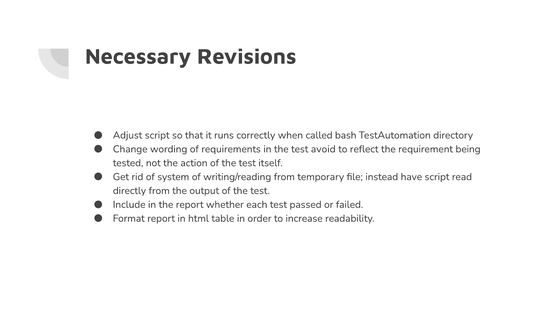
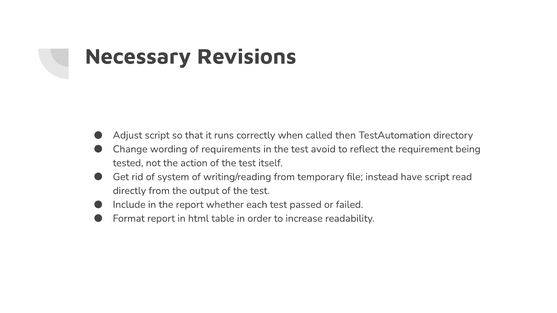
bash: bash -> then (346, 135)
